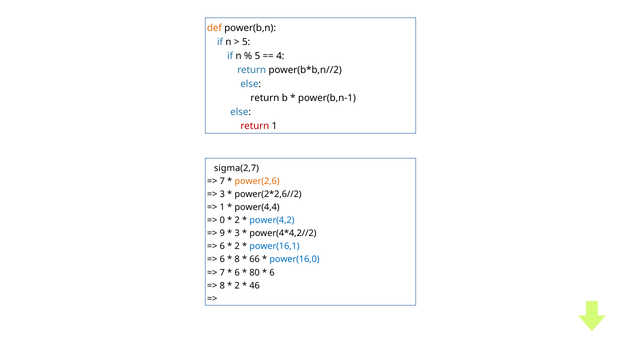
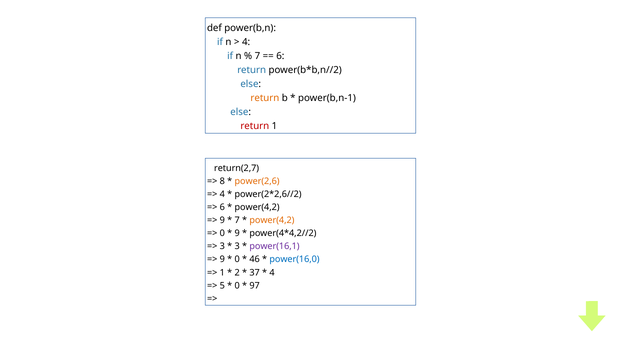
def colour: orange -> black (214, 28)
5: 5 -> 4 (246, 42)
5: 5 -> 7 (257, 56)
4: 4 -> 6 (280, 56)
return colour: black -> orange (265, 98)
sigma(2,7: sigma(2,7 -> return(2,7 (237, 168)
7: 7 -> 8 (222, 181)
3: 3 -> 4 (222, 194)
1: 1 -> 6 (222, 208)
power(4,4: power(4,4 -> power(4,2 (257, 208)
0: 0 -> 9 (222, 221)
2: 2 -> 7 (237, 221)
power(4,2 colour: blue -> orange (272, 221)
9: 9 -> 0 (222, 234)
3: 3 -> 9 (237, 234)
6: 6 -> 3 (222, 247)
2: 2 -> 3 (237, 247)
power(16,1 colour: blue -> purple (274, 247)
6: 6 -> 9 (222, 260)
8: 8 -> 0 (237, 260)
66: 66 -> 46 (255, 260)
7: 7 -> 1 (222, 273)
6: 6 -> 2 (237, 273)
80: 80 -> 37 (255, 273)
6: 6 -> 4 (272, 273)
8: 8 -> 5 (222, 286)
2: 2 -> 0 (237, 286)
46: 46 -> 97 (255, 286)
